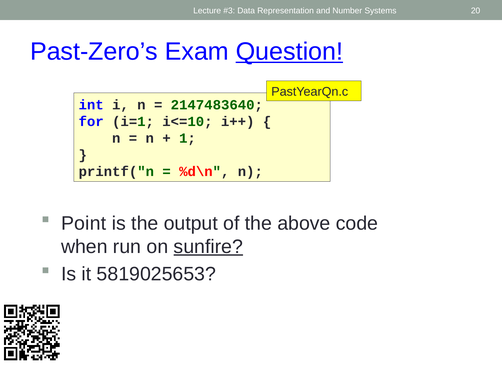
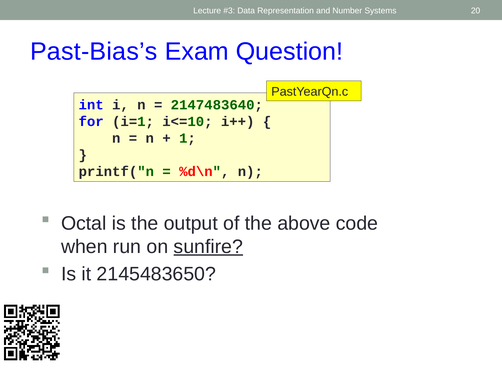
Past-Zero’s: Past-Zero’s -> Past-Bias’s (94, 52)
Question underline: present -> none (289, 52)
Point: Point -> Octal (84, 224)
5819025653: 5819025653 -> 2145483650 (156, 275)
